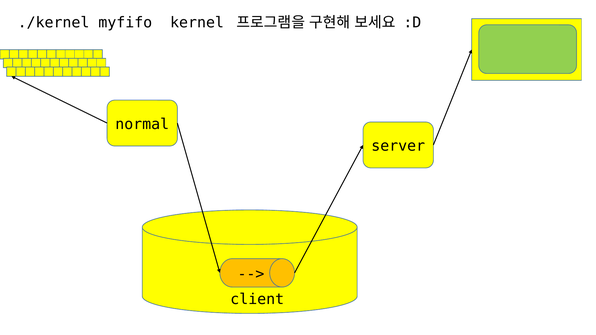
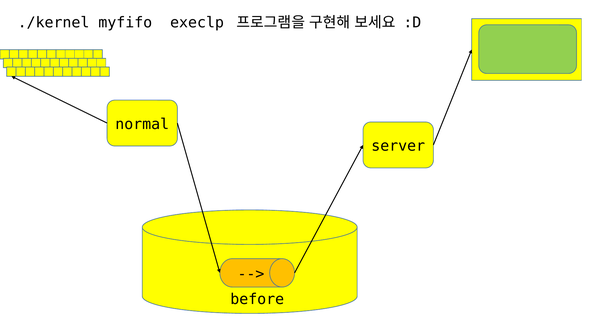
kernel: kernel -> execlp (197, 23)
client: client -> before (257, 299)
